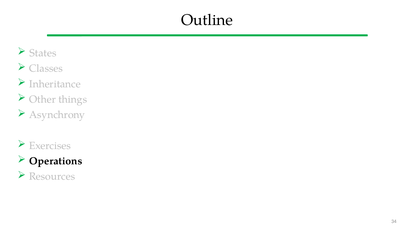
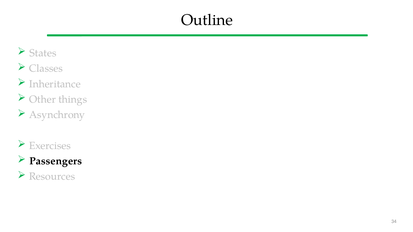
Operations: Operations -> Passengers (56, 161)
